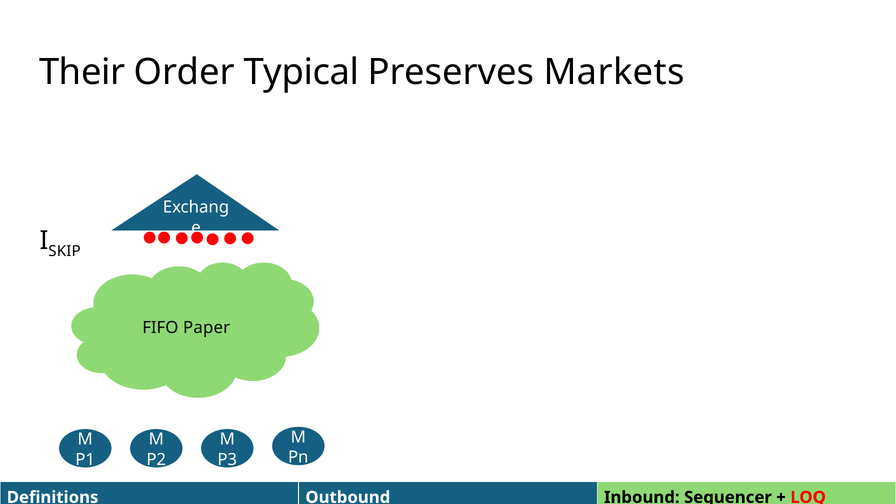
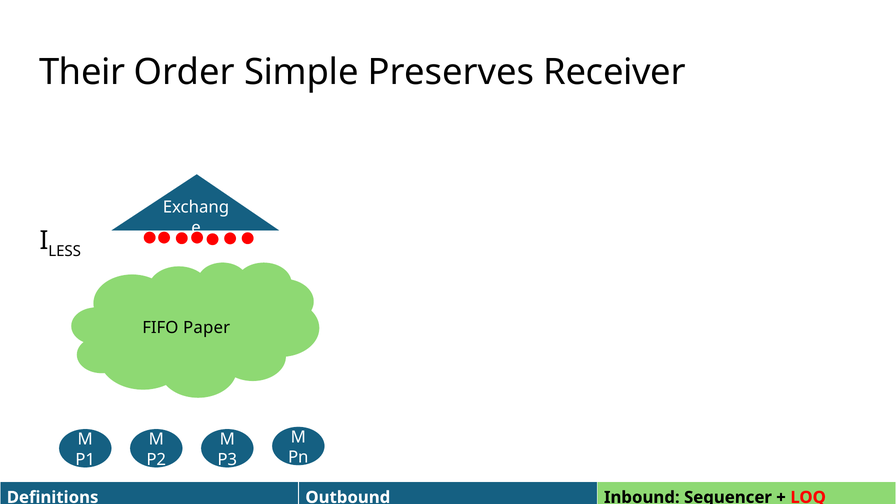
Typical: Typical -> Simple (301, 72)
Markets: Markets -> Receiver (615, 72)
SKIP: SKIP -> LESS (65, 251)
